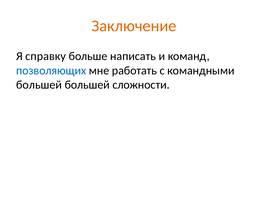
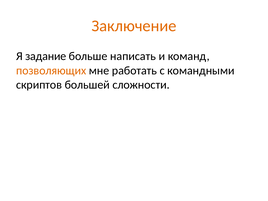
справку: справку -> задание (46, 56)
позволяющих colour: blue -> orange (51, 71)
большей: большей -> скриптов (39, 85)
